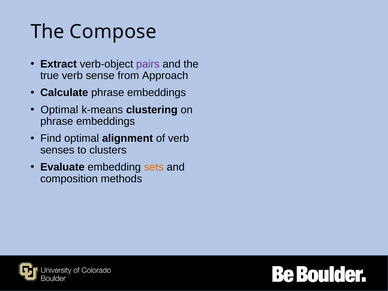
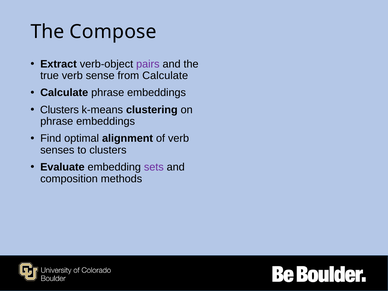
from Approach: Approach -> Calculate (165, 76)
Optimal: Optimal -> Clusters (59, 110)
sets colour: orange -> purple (154, 167)
